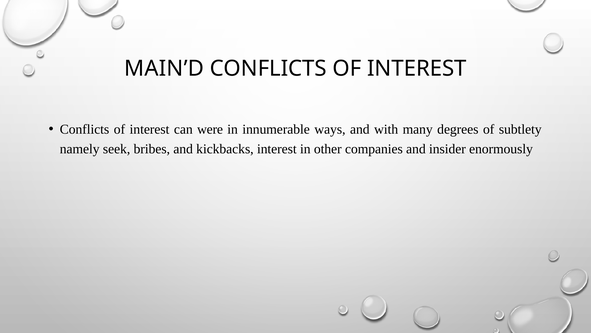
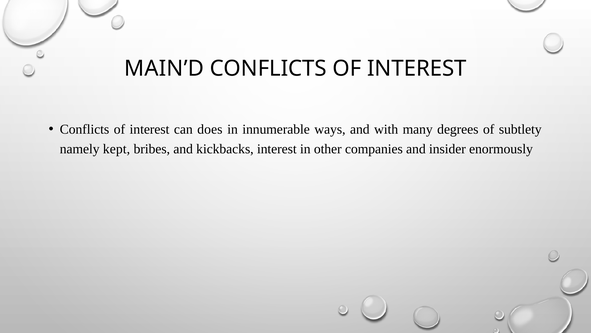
were: were -> does (210, 129)
seek: seek -> kept (117, 149)
